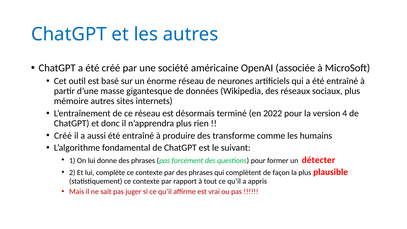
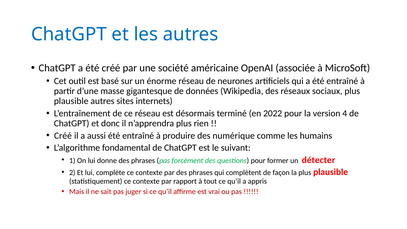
mémoire: mémoire -> plausible (71, 101)
transforme: transforme -> numérique (234, 136)
